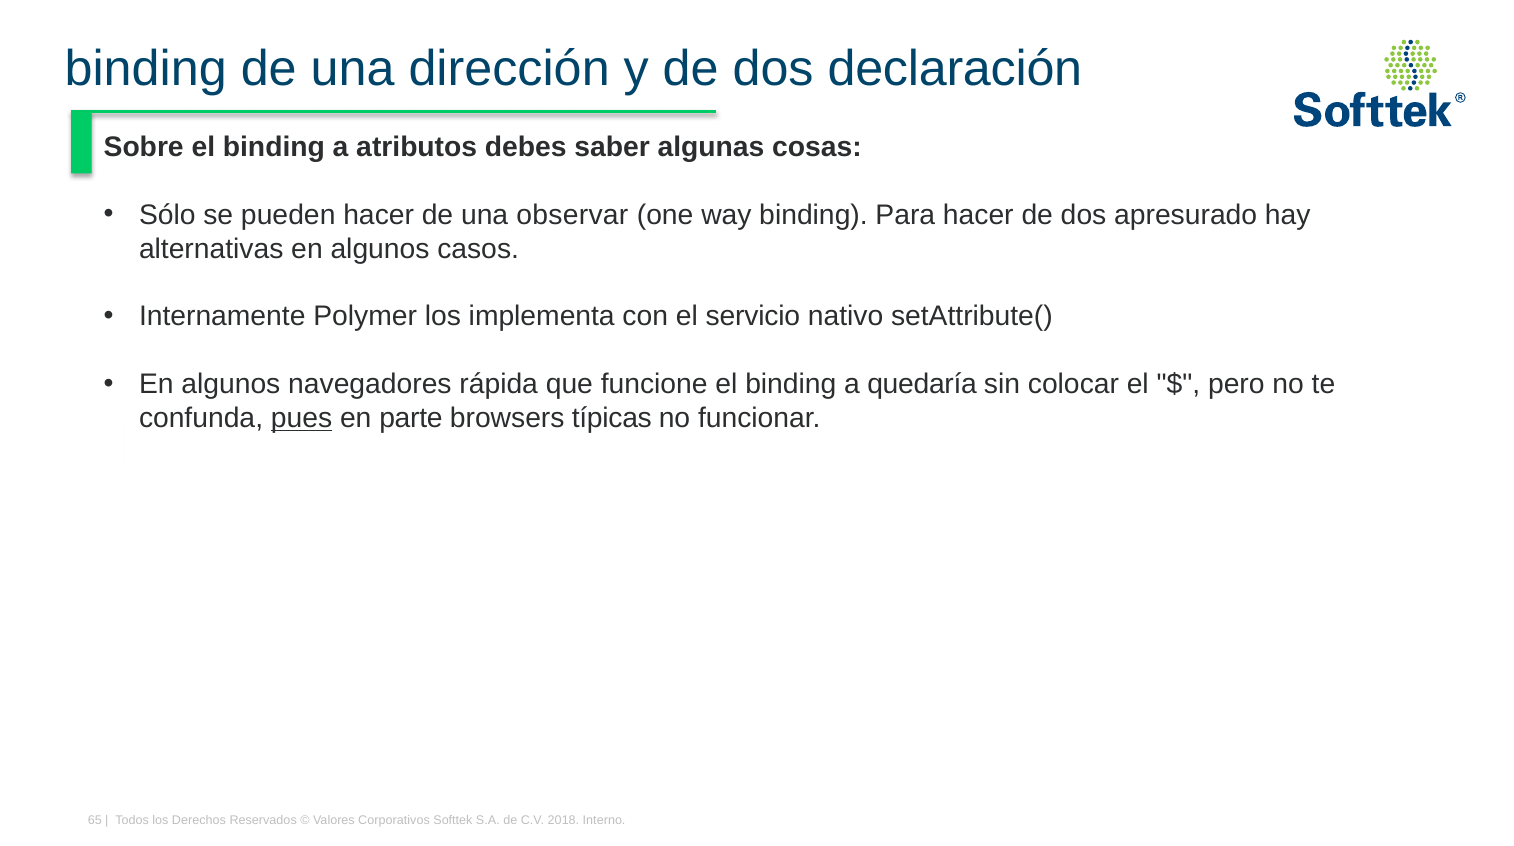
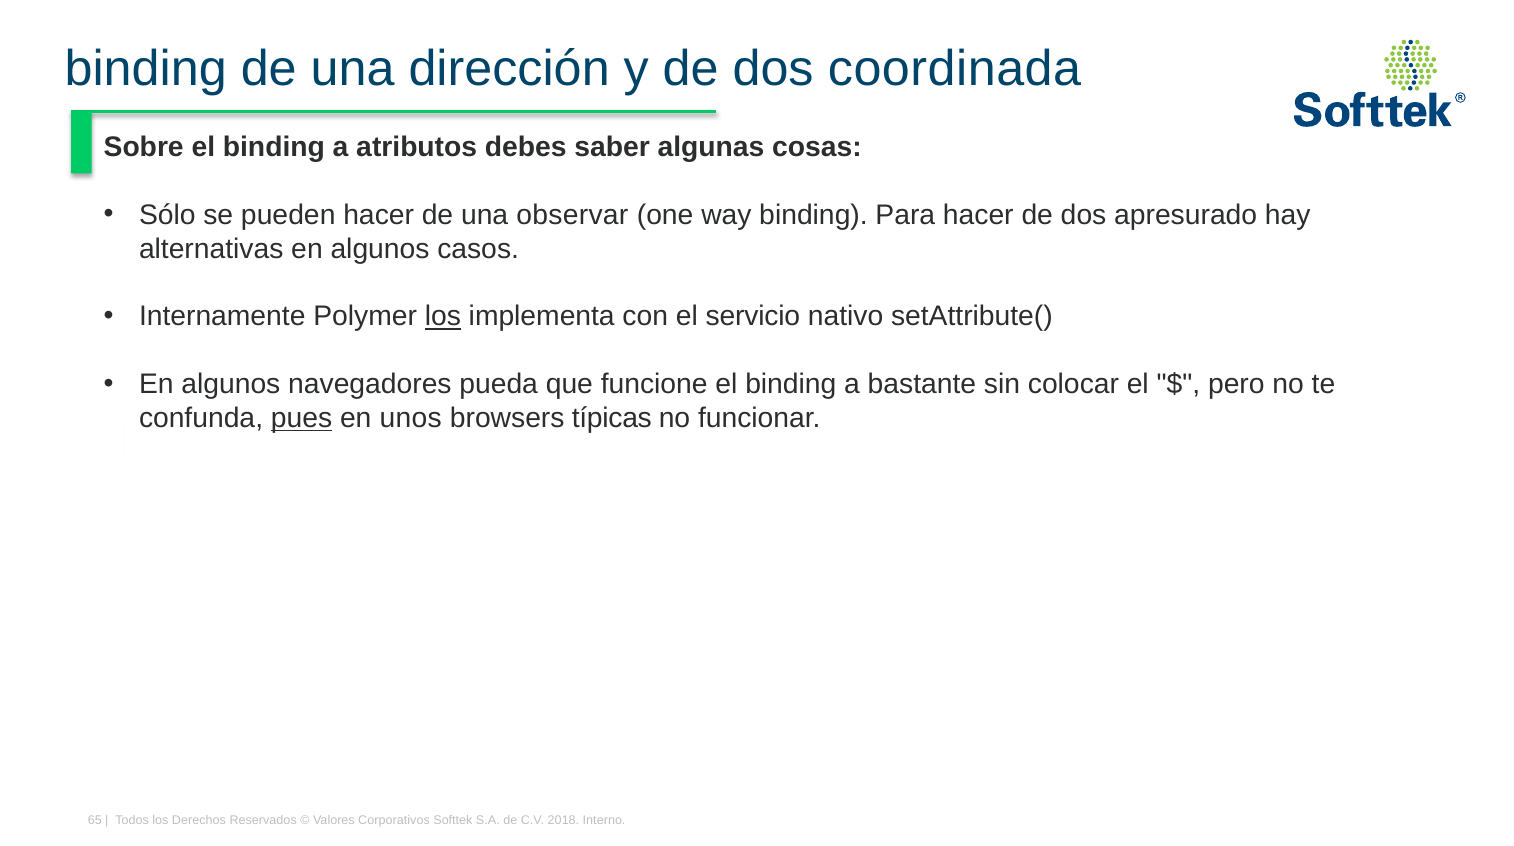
declaración: declaración -> coordinada (954, 69)
los underline: none -> present (443, 317)
rápida: rápida -> pueda (499, 384)
quedaría: quedaría -> bastante (922, 384)
parte: parte -> unos (411, 418)
